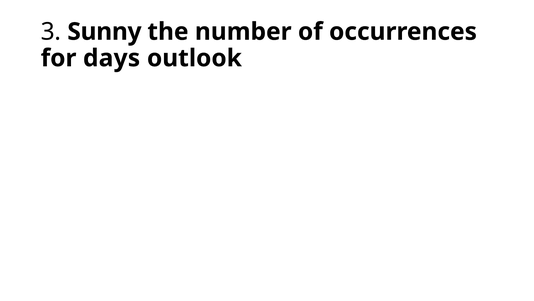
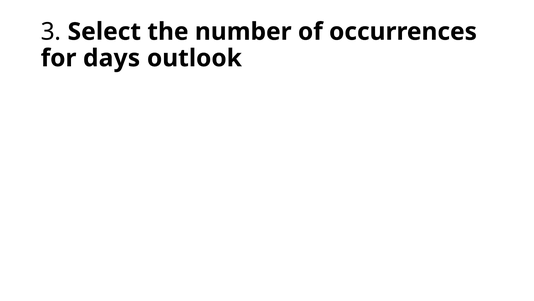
Sunny: Sunny -> Select (104, 32)
